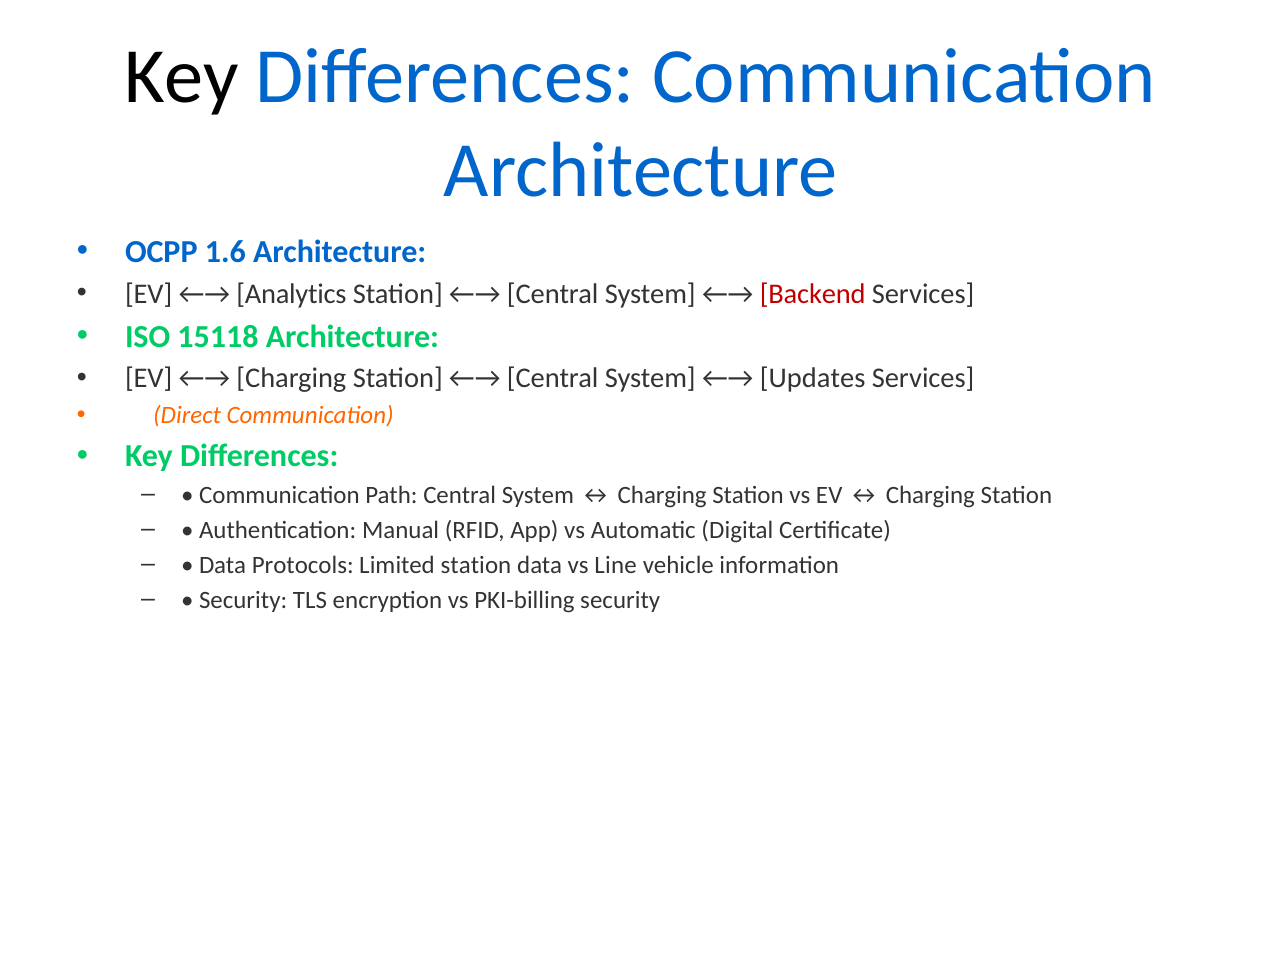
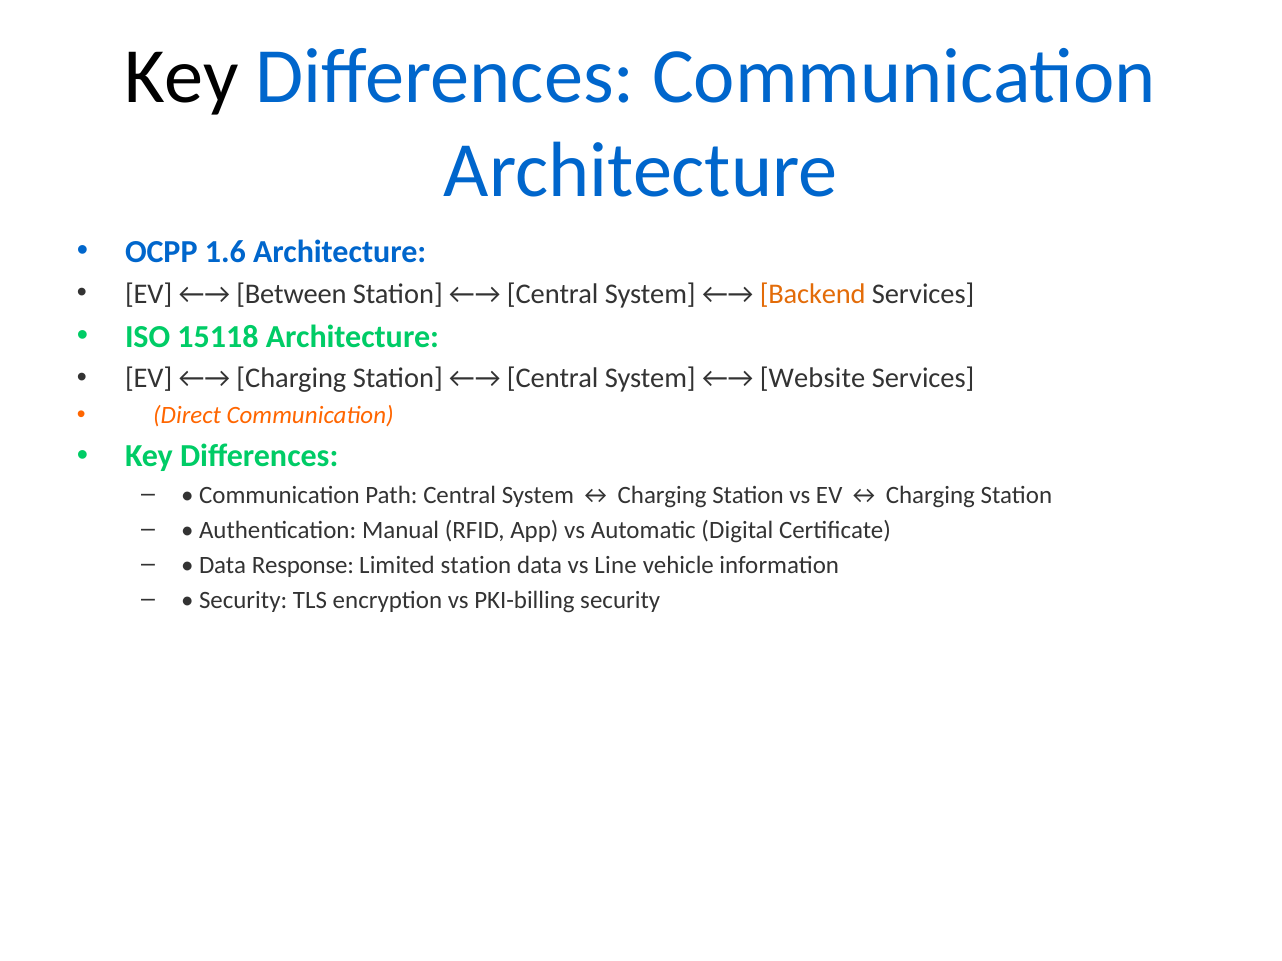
Analytics: Analytics -> Between (291, 294)
Backend colour: red -> orange (813, 294)
Updates: Updates -> Website (813, 379)
Protocols: Protocols -> Response (303, 565)
